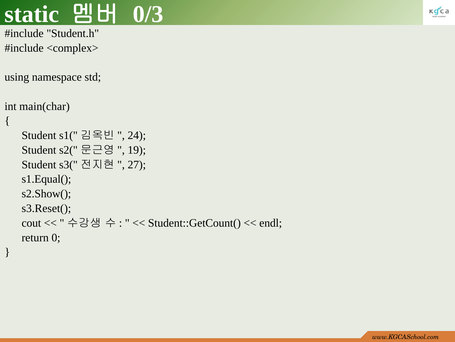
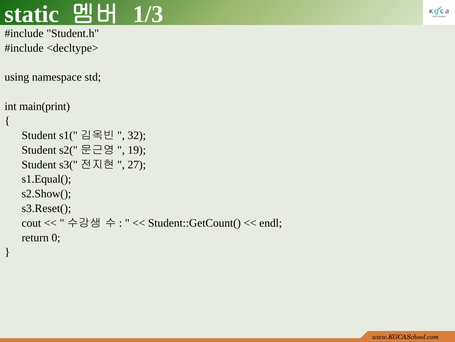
0/3: 0/3 -> 1/3 (148, 14)
<complex>: <complex> -> <decltype> (72, 48)
main(char: main(char -> main(print (45, 106)
24: 24 -> 32 (137, 135)
